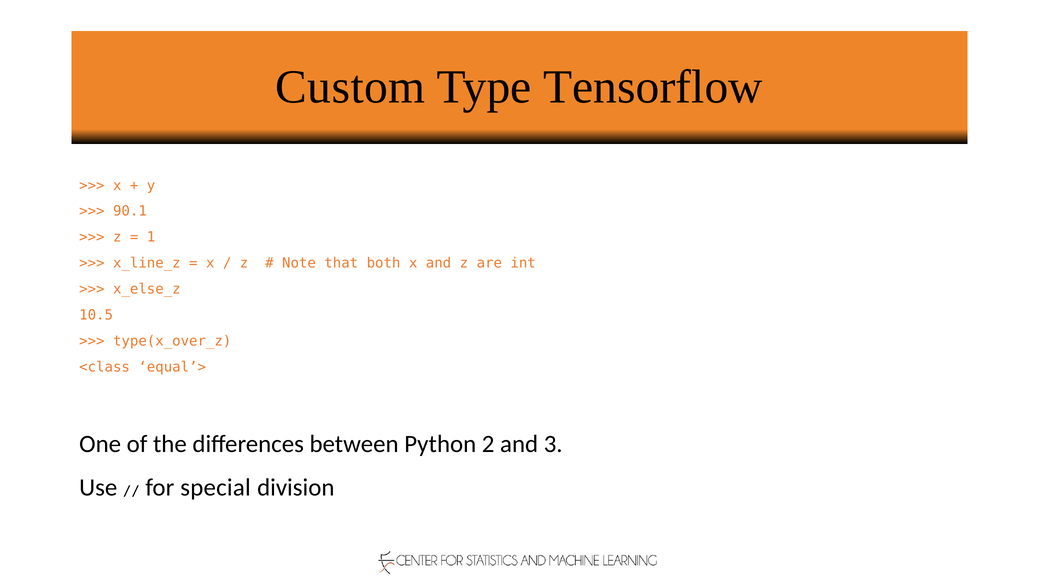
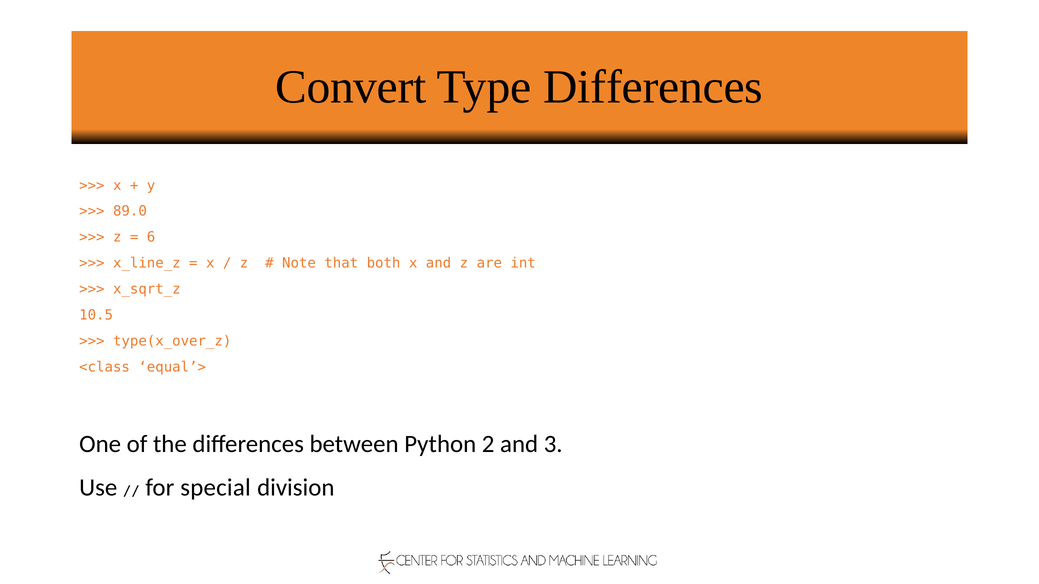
Custom: Custom -> Convert (351, 87)
Type Tensorflow: Tensorflow -> Differences (653, 87)
90.1: 90.1 -> 89.0 (130, 211)
1: 1 -> 6 (151, 237)
x_else_z: x_else_z -> x_sqrt_z (147, 289)
